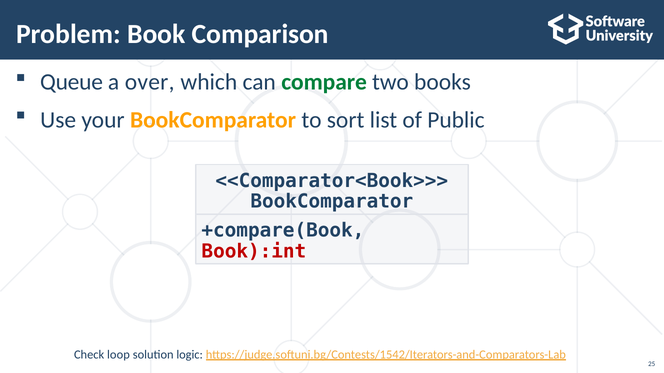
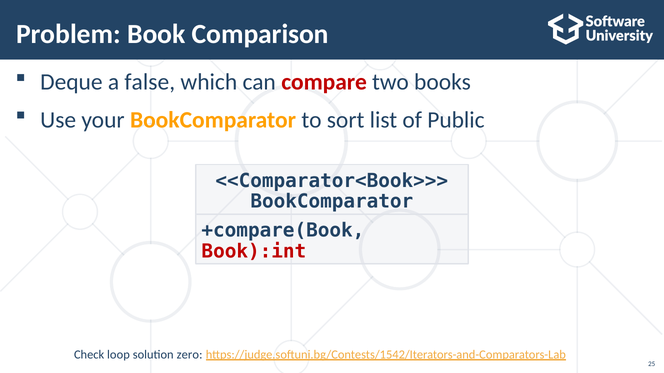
Queue: Queue -> Deque (71, 82)
over: over -> false (150, 82)
compare colour: green -> red (324, 82)
logic: logic -> zero (190, 355)
